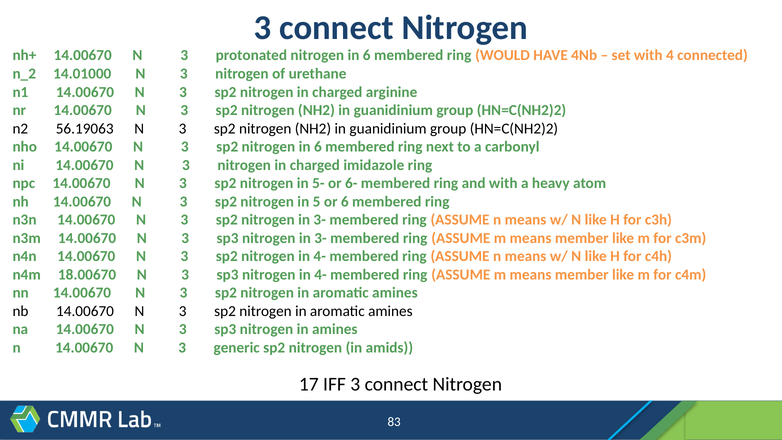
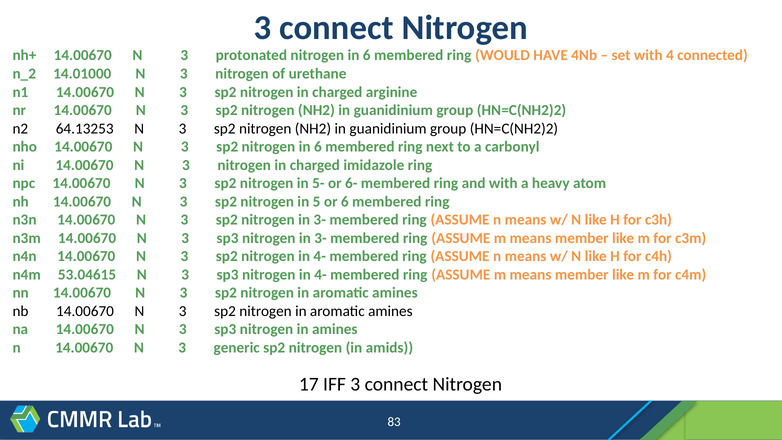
56.19063: 56.19063 -> 64.13253 (85, 128)
18.00670: 18.00670 -> 53.04615 (87, 275)
